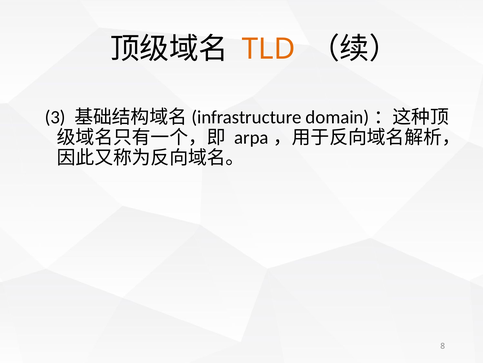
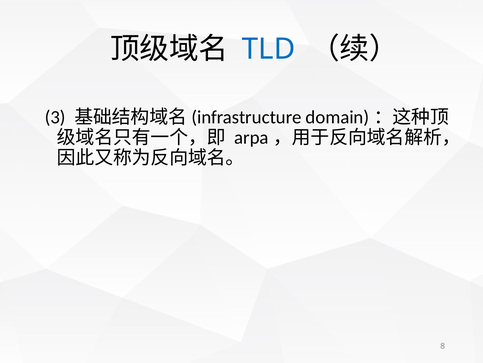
TLD colour: orange -> blue (269, 49)
